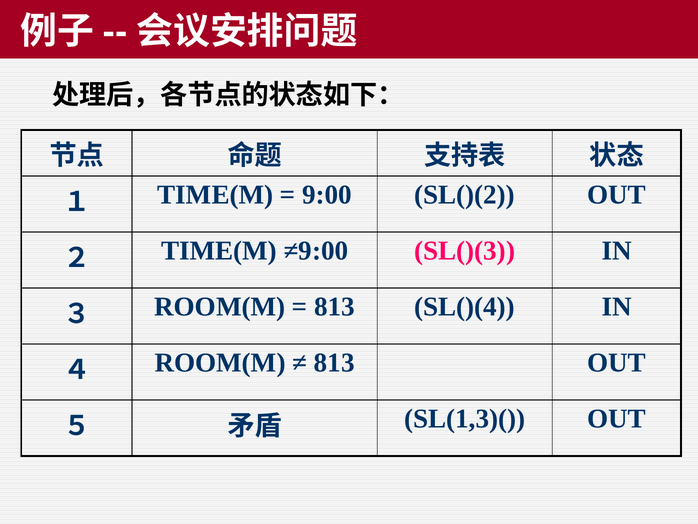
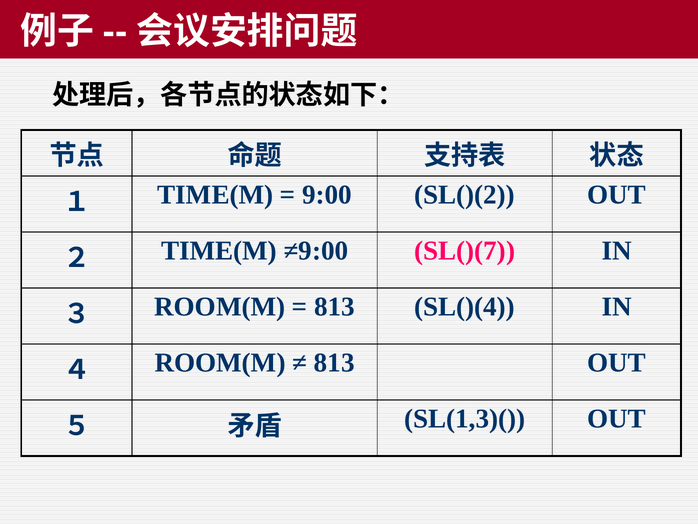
SL()(3: SL()(3 -> SL()(7 (465, 251)
